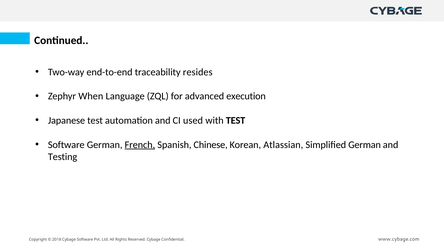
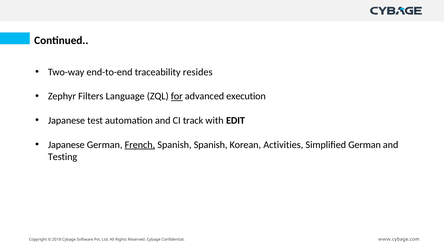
When: When -> Filters (91, 96)
for underline: none -> present (177, 96)
used: used -> track (193, 120)
with TEST: TEST -> EDIT (236, 120)
Software: Software -> Japanese (66, 145)
Spanish Chinese: Chinese -> Spanish (211, 145)
Atlassian: Atlassian -> Activities (283, 145)
